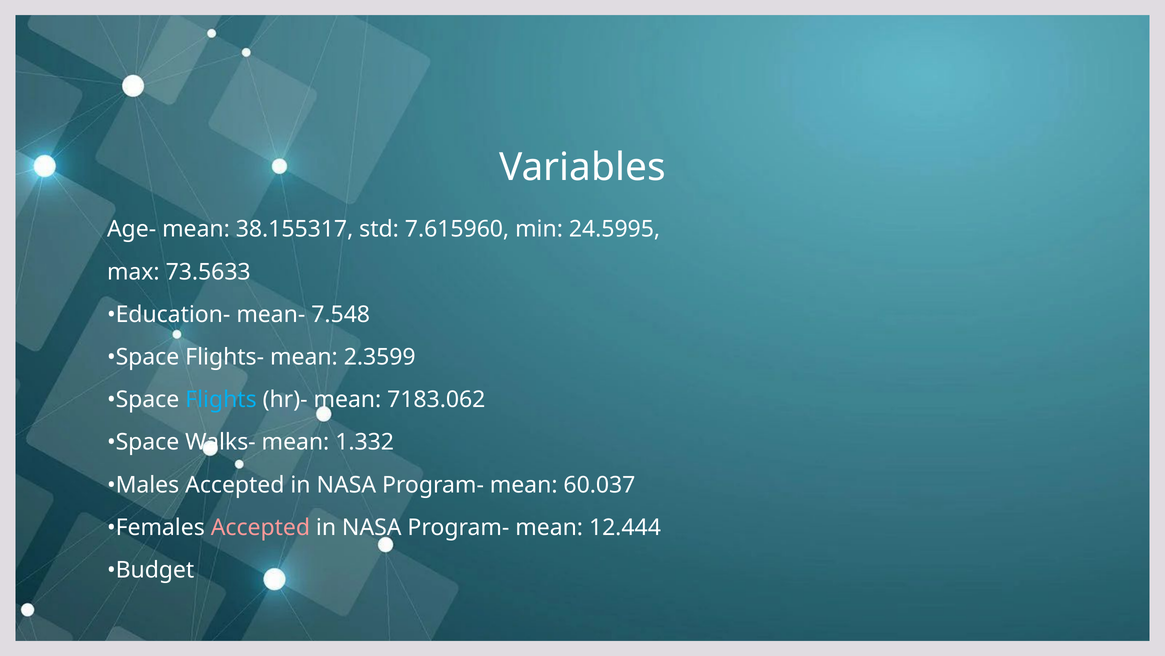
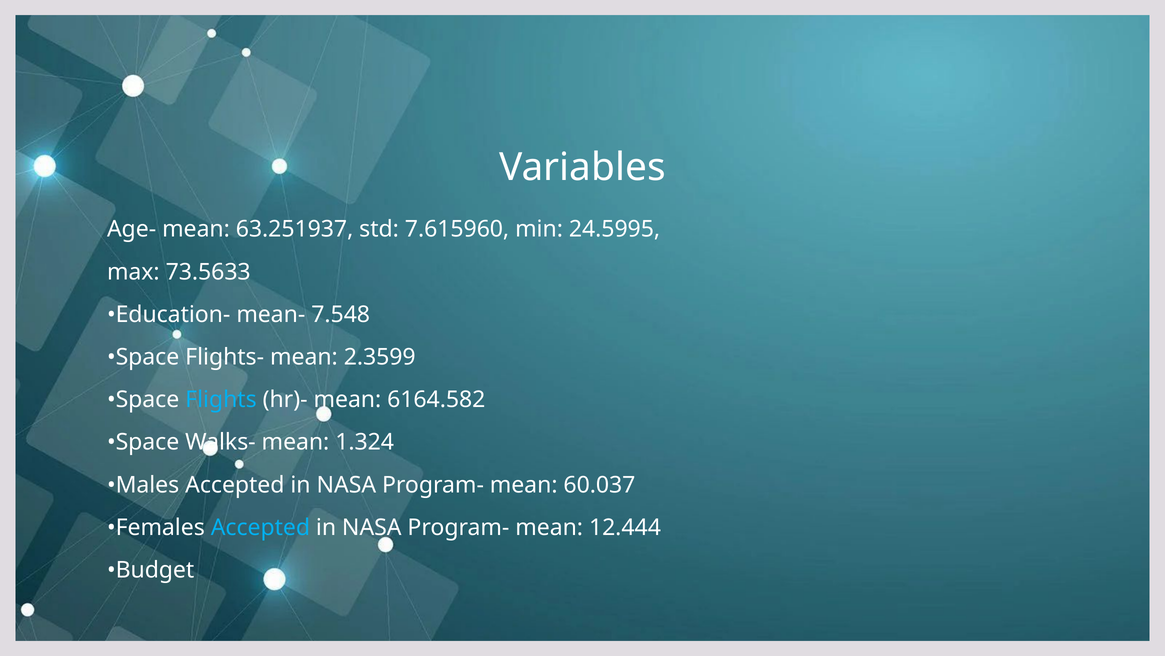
38.155317: 38.155317 -> 63.251937 (295, 229)
7183.062: 7183.062 -> 6164.582 (436, 399)
1.332: 1.332 -> 1.324 (365, 442)
Accepted colour: pink -> light blue (260, 527)
